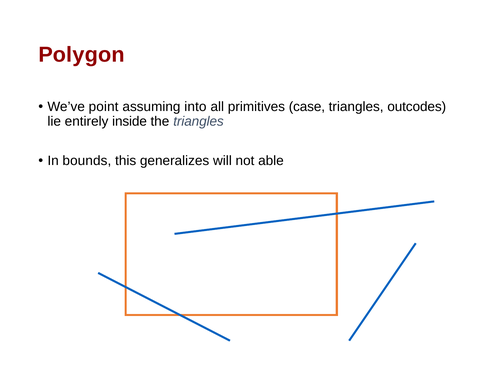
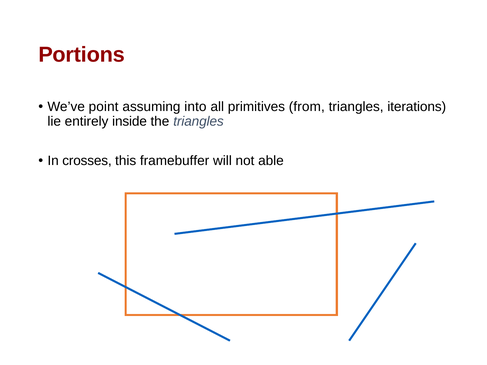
Polygon: Polygon -> Portions (82, 55)
case: case -> from (307, 107)
outcodes: outcodes -> iterations (417, 107)
bounds: bounds -> crosses (87, 161)
generalizes: generalizes -> framebuffer (175, 161)
